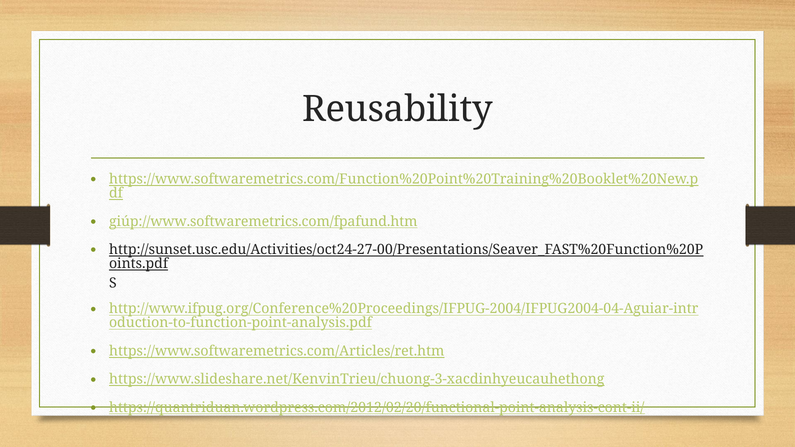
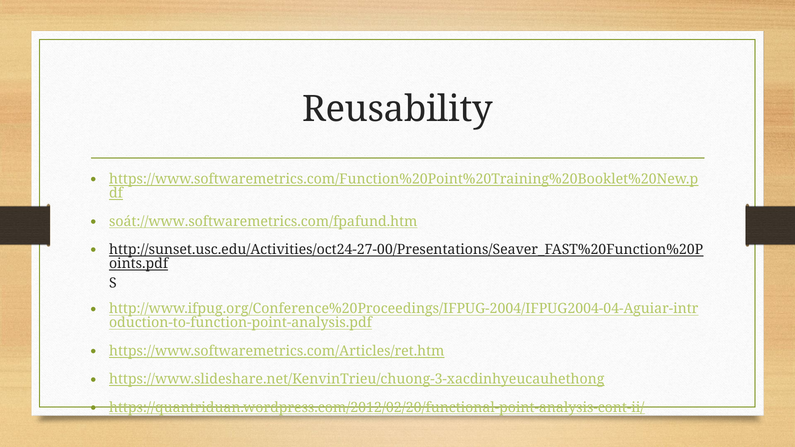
giúp://www.softwaremetrics.com/fpafund.htm: giúp://www.softwaremetrics.com/fpafund.htm -> soát://www.softwaremetrics.com/fpafund.htm (263, 221)
